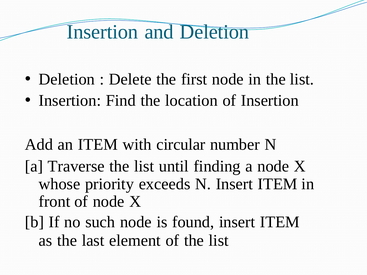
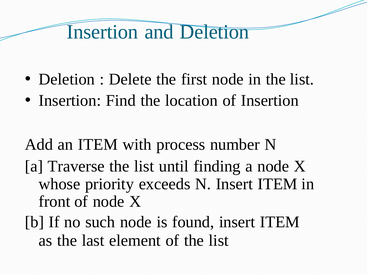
circular: circular -> process (181, 145)
